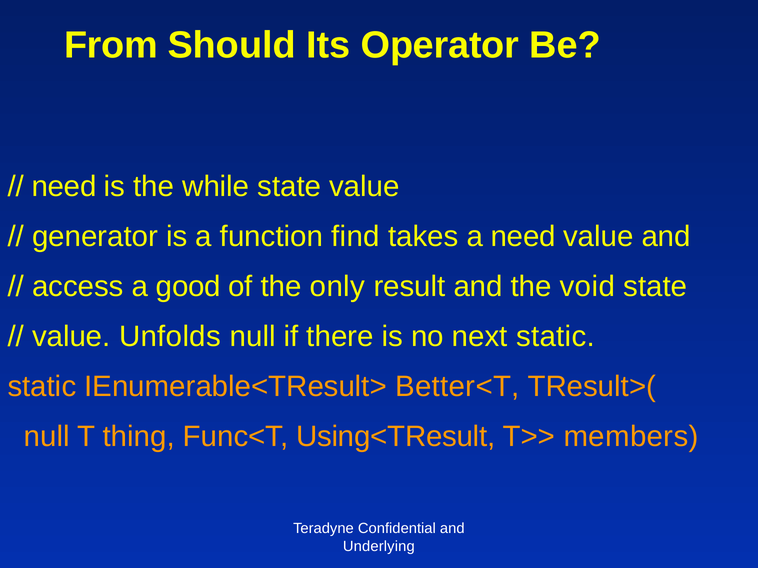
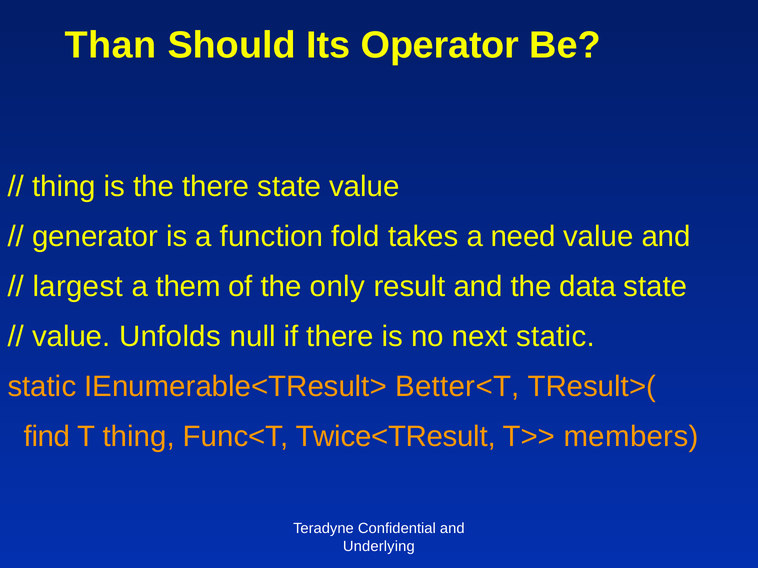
From: From -> Than (111, 46)
need: need -> thing (64, 186)
the while: while -> there (216, 186)
find: find -> fold (355, 237)
access: access -> largest (78, 287)
good: good -> them (188, 287)
void: void -> data (588, 287)
null: null -> find (47, 437)
Using<TResult: Using<TResult -> Twice<TResult (396, 437)
